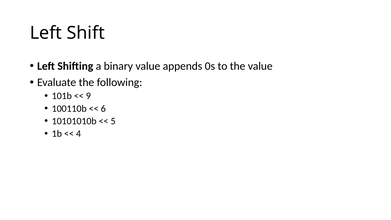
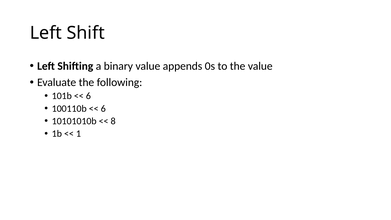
9: 9 -> 6 (88, 96)
5: 5 -> 8 (113, 121)
4: 4 -> 1 (79, 134)
